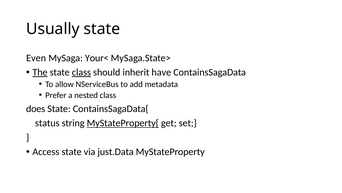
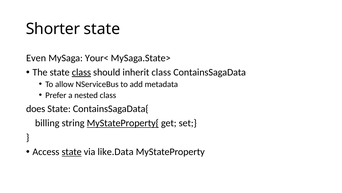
Usually: Usually -> Shorter (53, 29)
The underline: present -> none (40, 72)
inherit have: have -> class (161, 72)
status: status -> billing (47, 123)
state underline: none -> present (72, 151)
just.Data: just.Data -> like.Data (116, 151)
